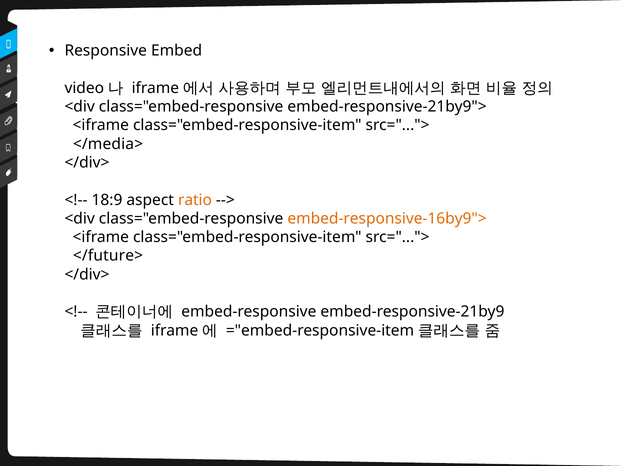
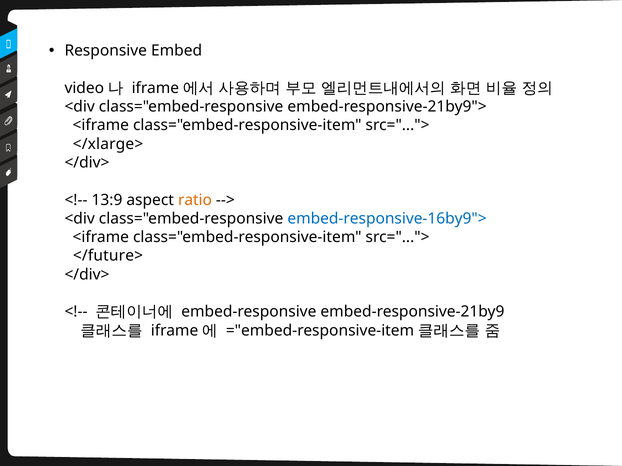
</media>: </media> -> </xlarge> (108, 144)
18:9: 18:9 -> 13:9 (107, 200)
embed-responsive-16by9"> colour: orange -> blue (387, 219)
